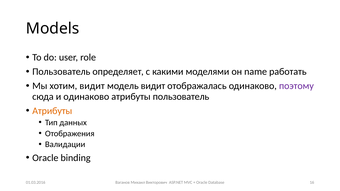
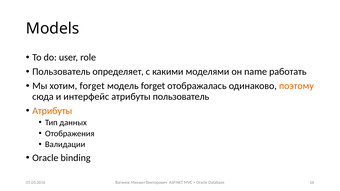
хотим видит: видит -> forget (92, 86)
модель видит: видит -> forget (153, 86)
поэтому colour: purple -> orange (296, 86)
и одинаково: одинаково -> интерфейс (86, 97)
